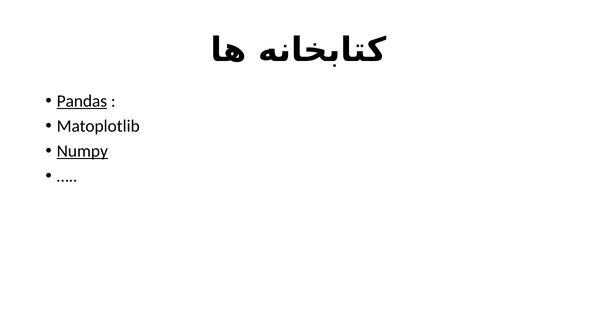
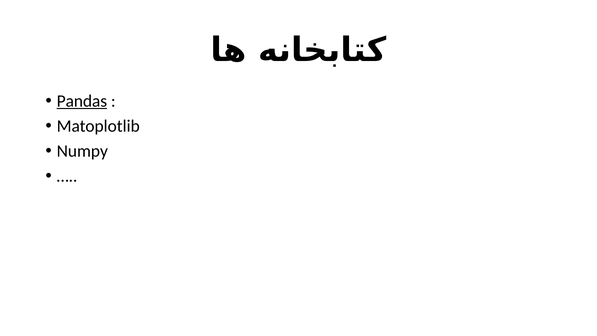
Numpy underline: present -> none (82, 151)
